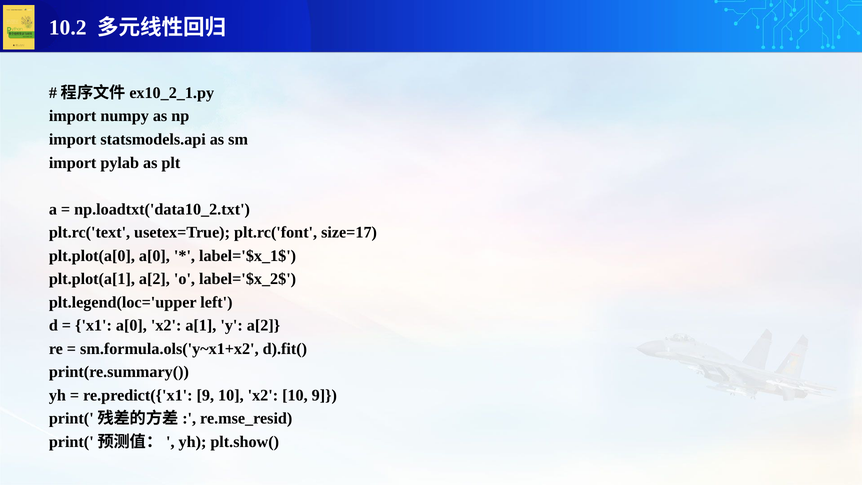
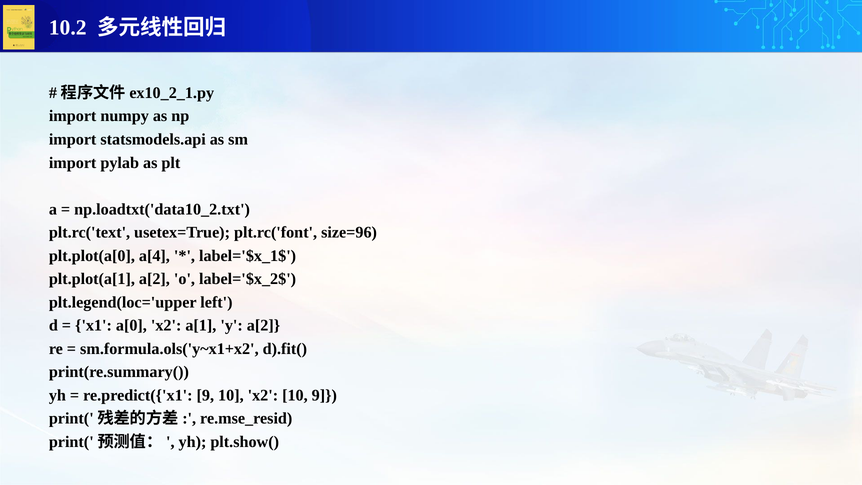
size=17: size=17 -> size=96 (349, 232)
plt.plot(a[0 a[0: a[0 -> a[4 (154, 256)
